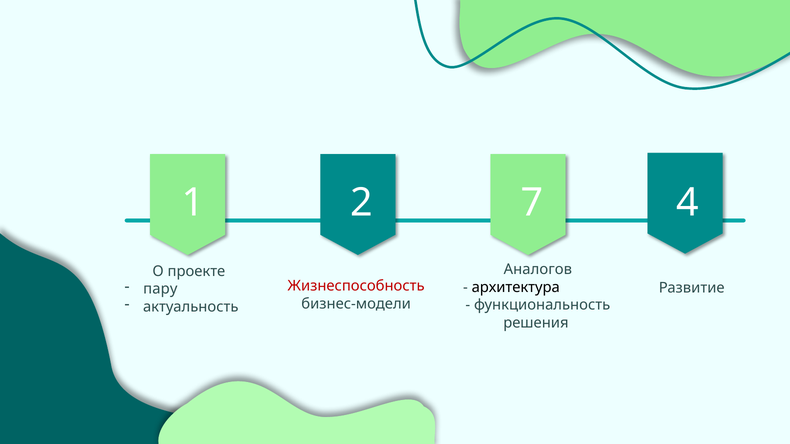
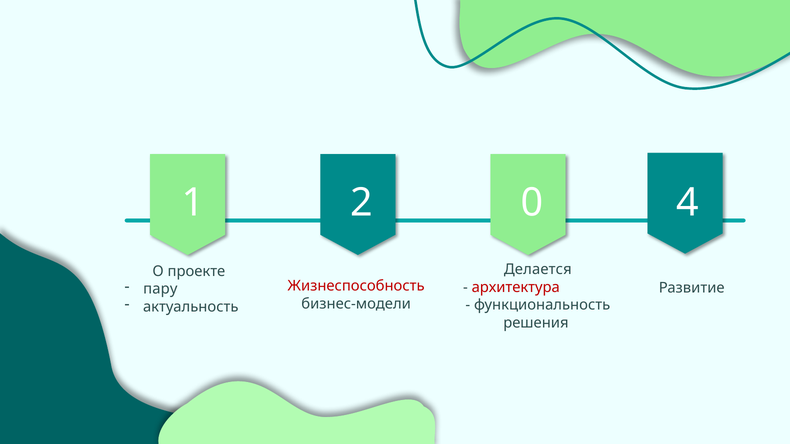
7: 7 -> 0 (532, 203)
Аналогов: Аналогов -> Делается (538, 270)
архитектура colour: black -> red (516, 287)
